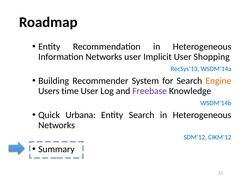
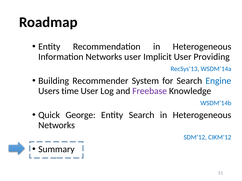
Shopping: Shopping -> Providing (212, 57)
Engine colour: orange -> blue (218, 81)
Urbana: Urbana -> George (81, 115)
